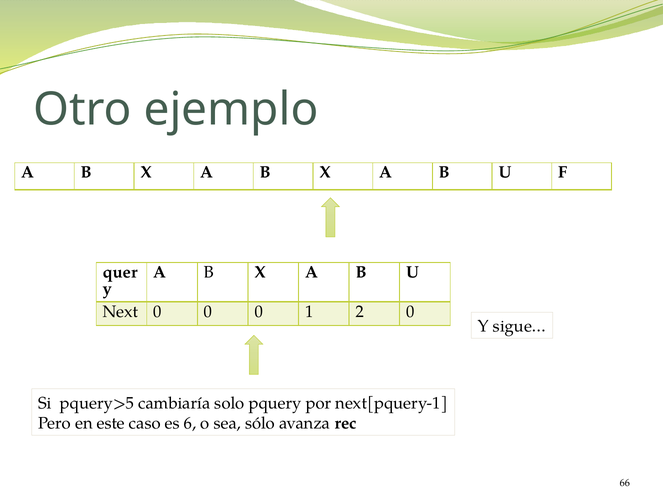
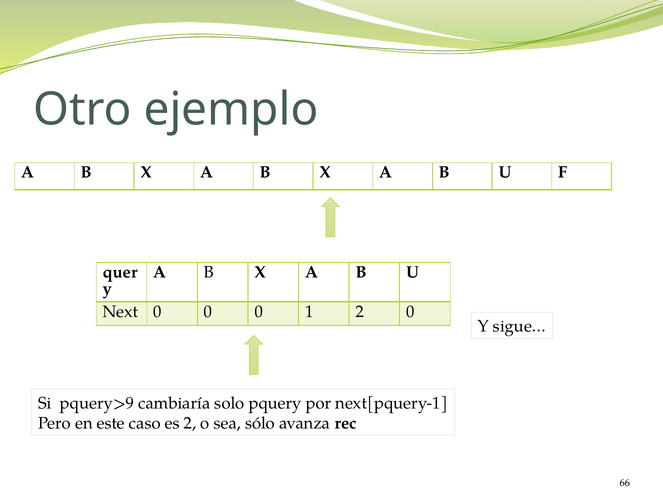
pquery>5: pquery>5 -> pquery>9 (97, 403)
es 6: 6 -> 2 (190, 422)
